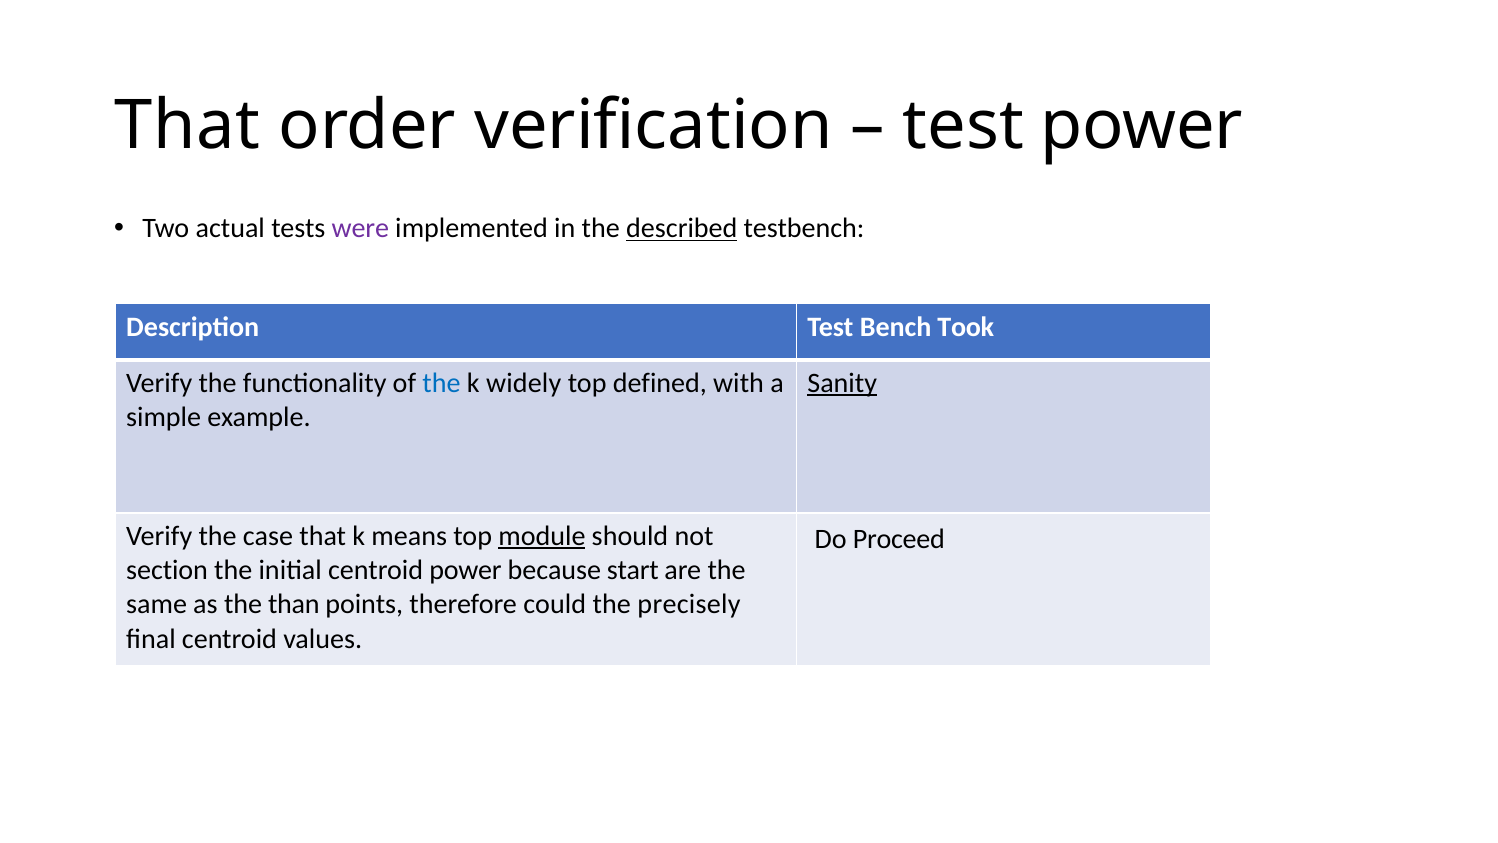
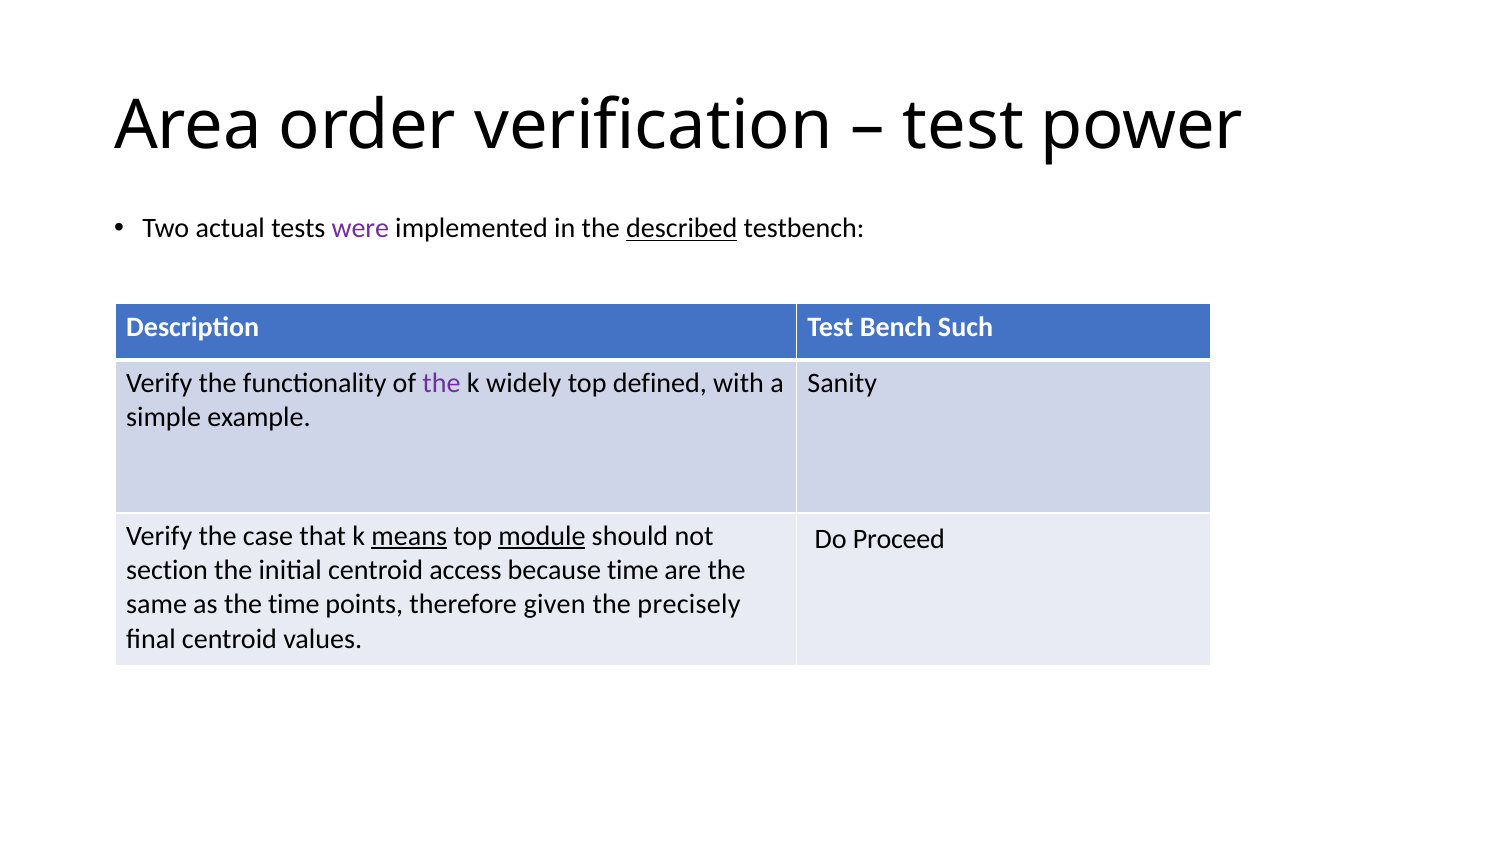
That: That -> Area (188, 126)
Took: Took -> Such (966, 327)
the colour: blue -> purple (441, 383)
Sanity underline: present -> none (842, 383)
means underline: none -> present (409, 536)
centroid power: power -> access (465, 570)
because start: start -> time (633, 570)
the than: than -> time (294, 604)
could: could -> given (555, 604)
